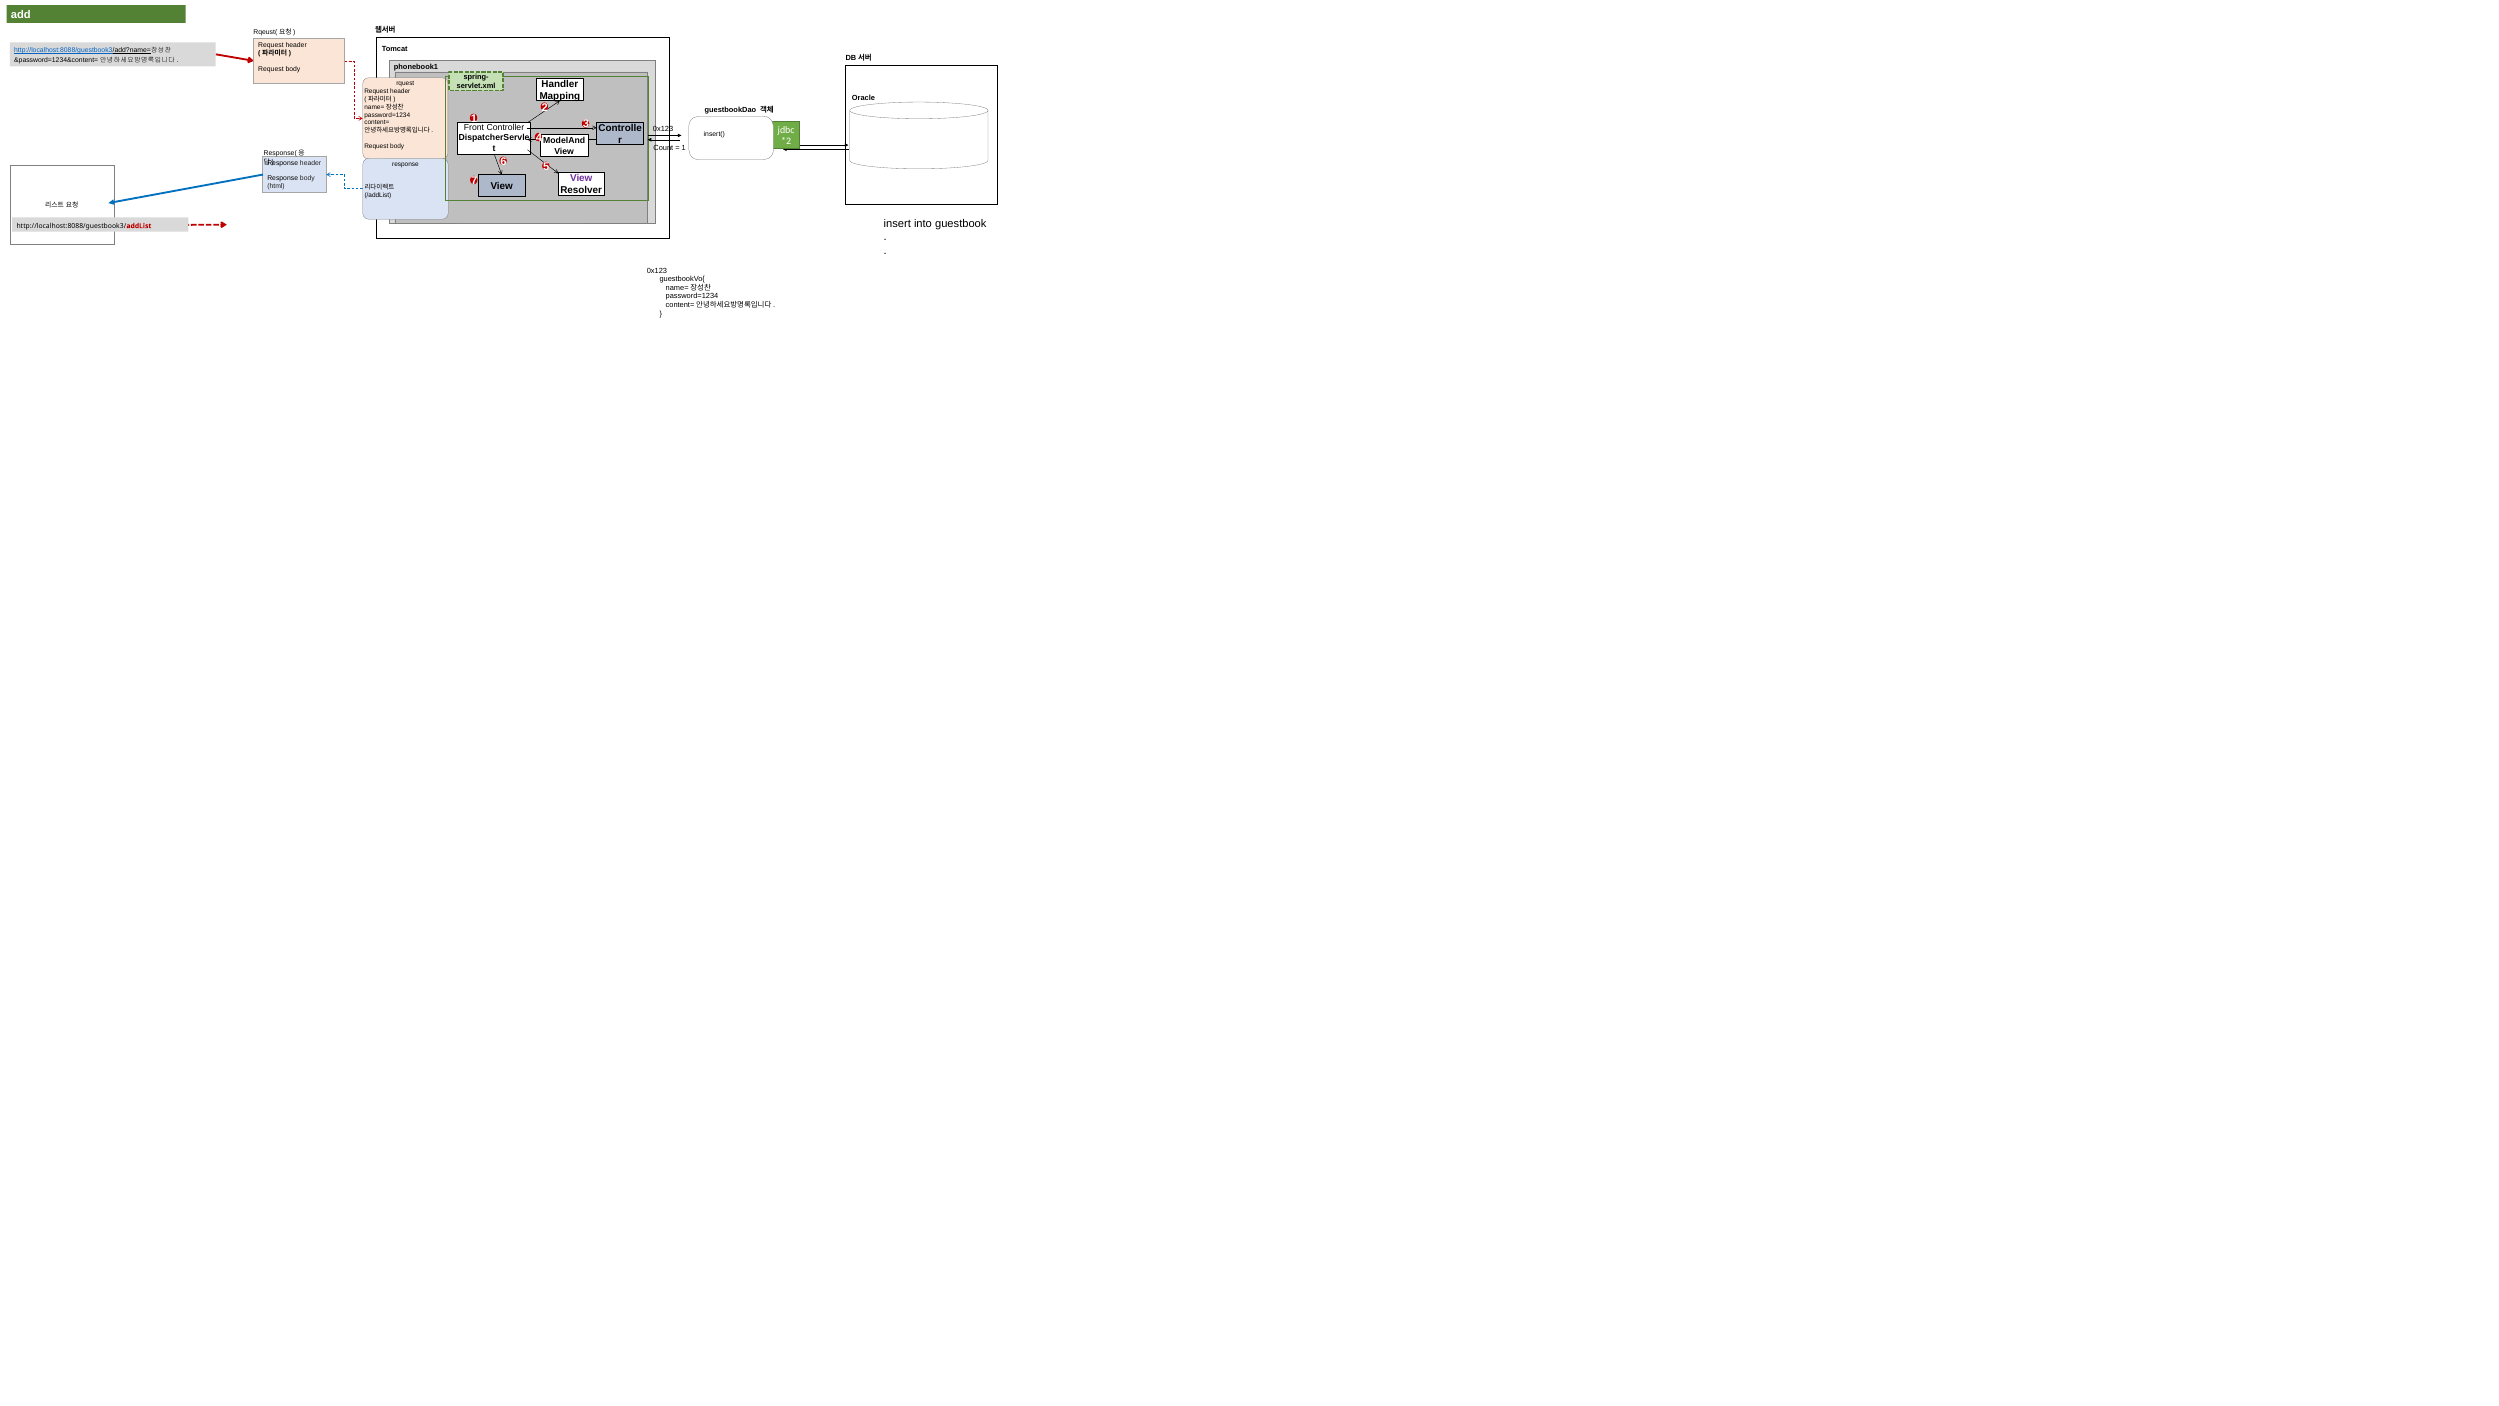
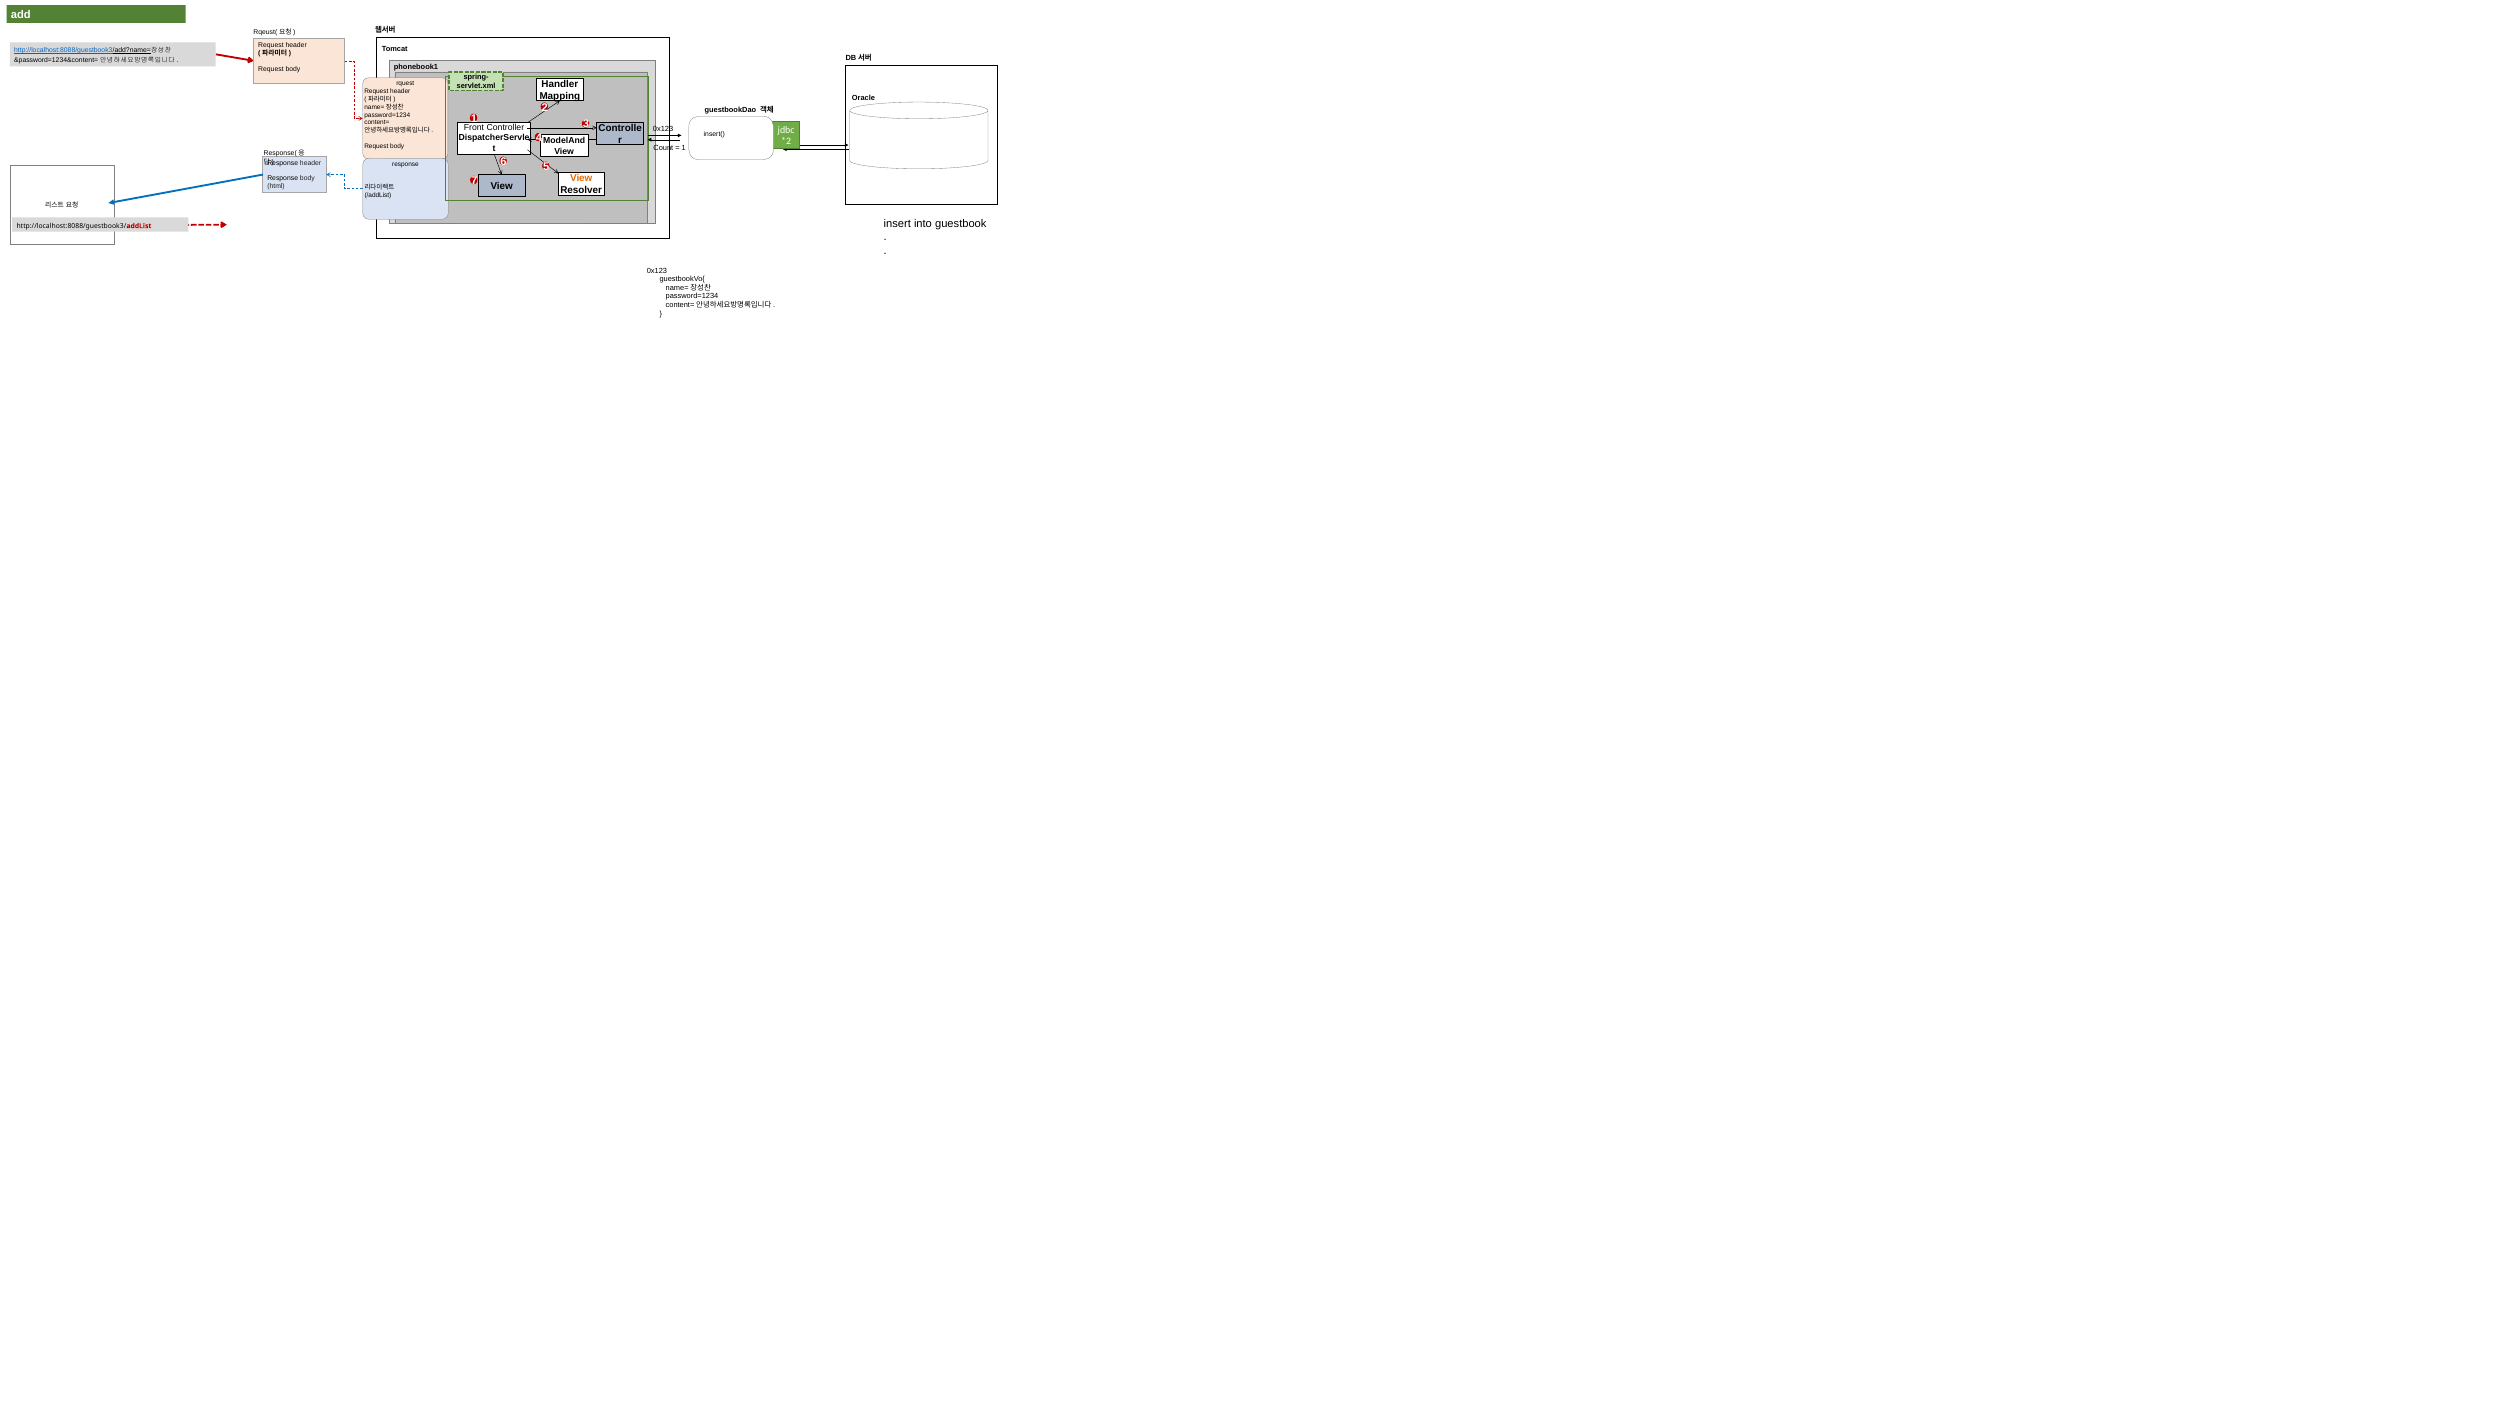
View colour: purple -> orange (581, 178)
